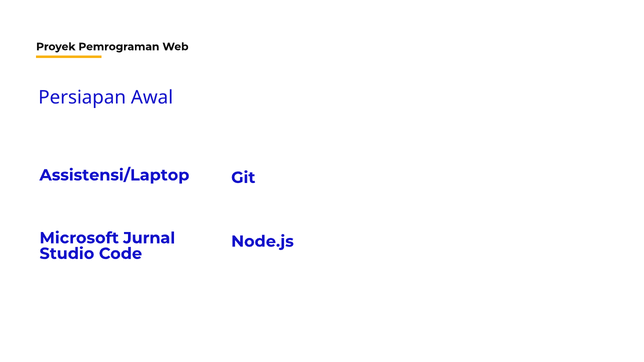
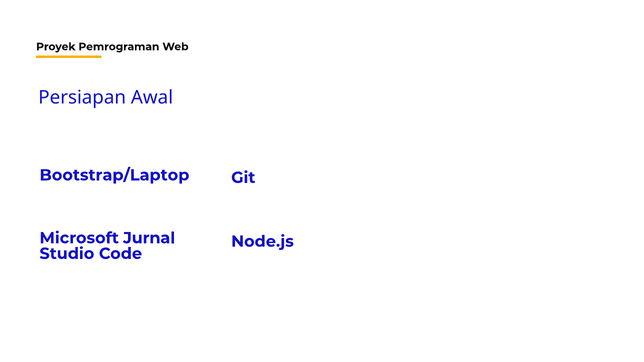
Assistensi/Laptop: Assistensi/Laptop -> Bootstrap/Laptop (114, 175)
